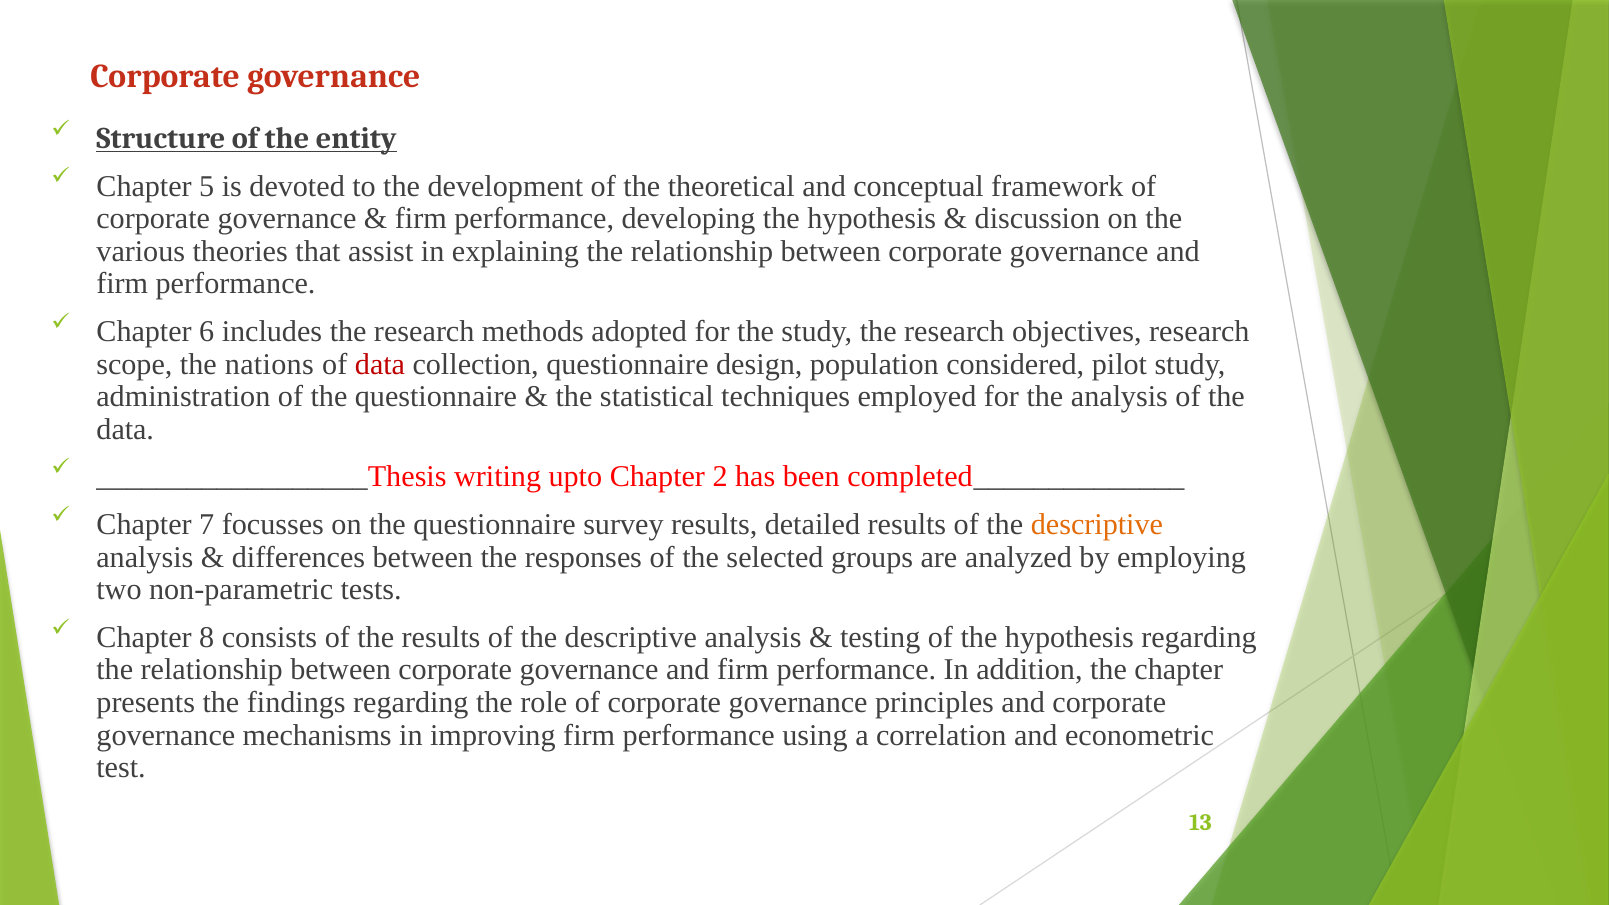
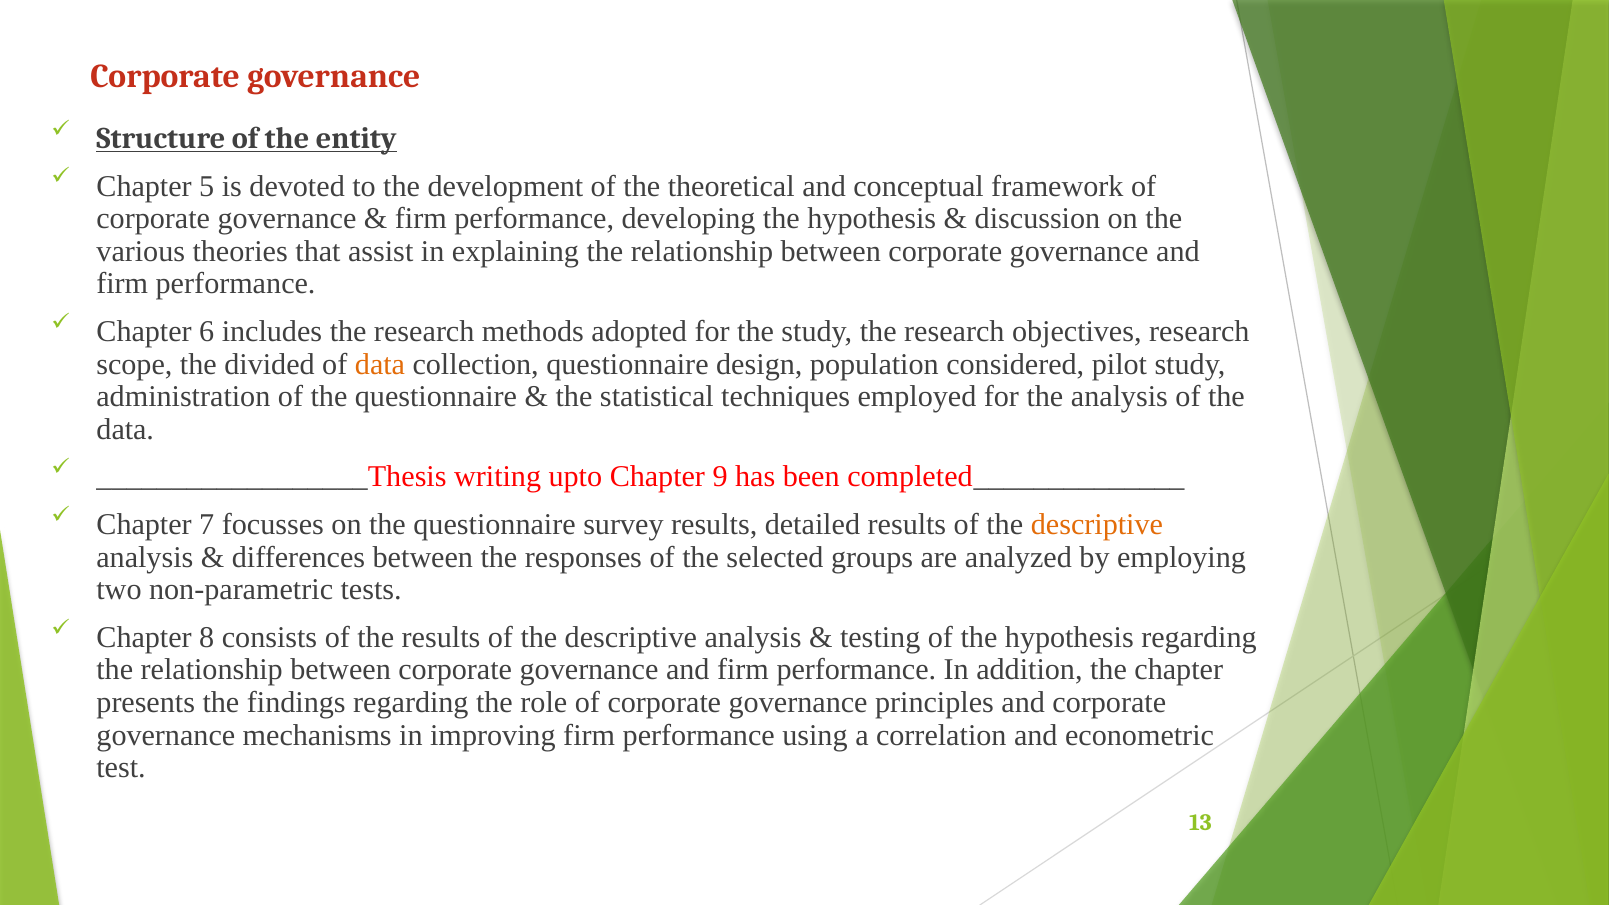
nations: nations -> divided (270, 364)
data colour: red -> orange (380, 364)
2: 2 -> 9 (720, 477)
